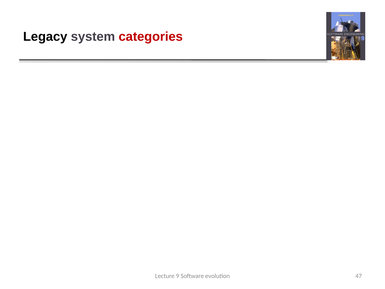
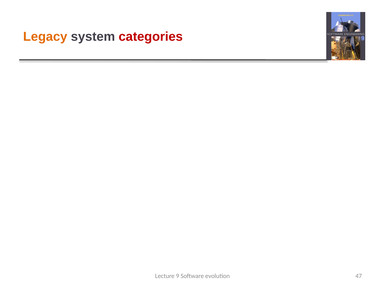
Legacy colour: black -> orange (45, 37)
